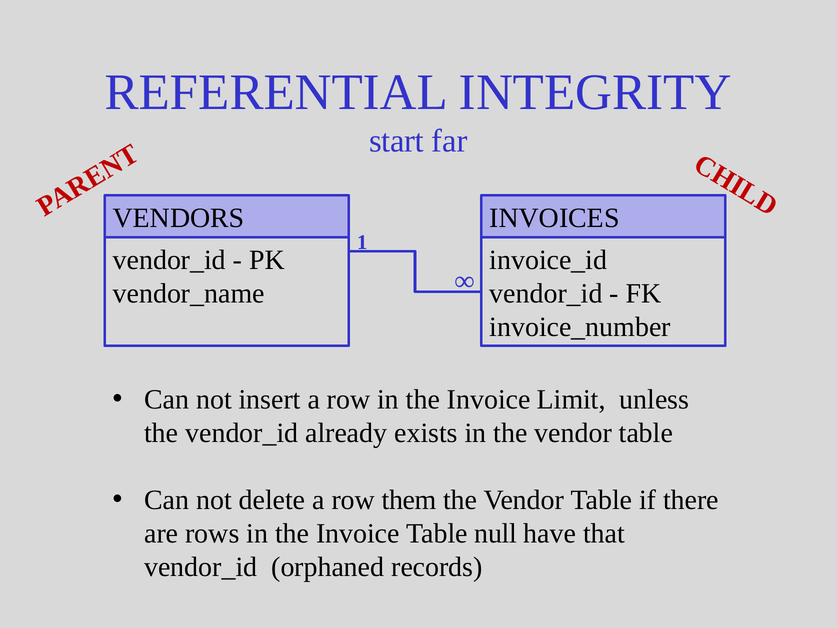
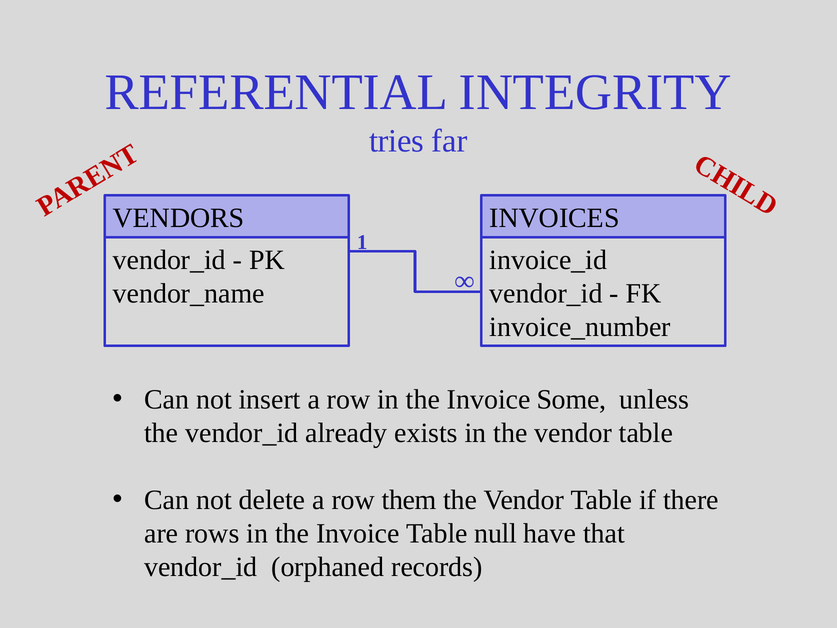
start: start -> tries (396, 141)
Limit: Limit -> Some (571, 399)
